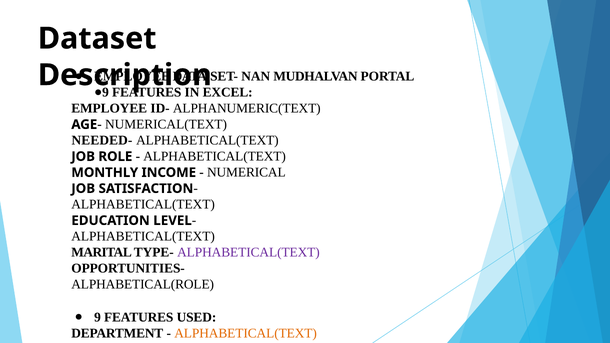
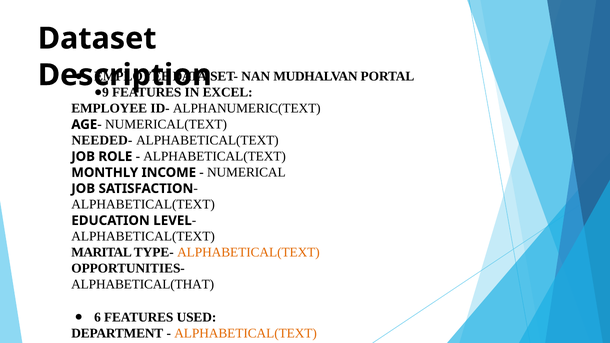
ALPHABETICAL(TEXT colour: purple -> orange (248, 253)
ALPHABETICAL(ROLE: ALPHABETICAL(ROLE -> ALPHABETICAL(THAT (143, 285)
9: 9 -> 6 (98, 317)
